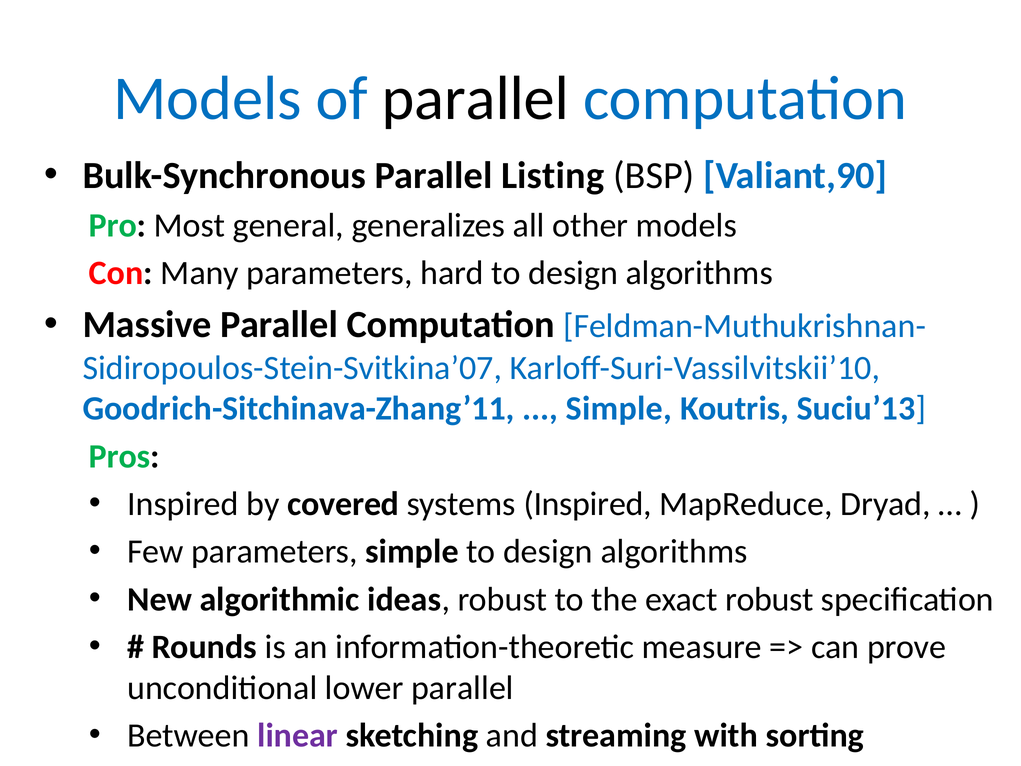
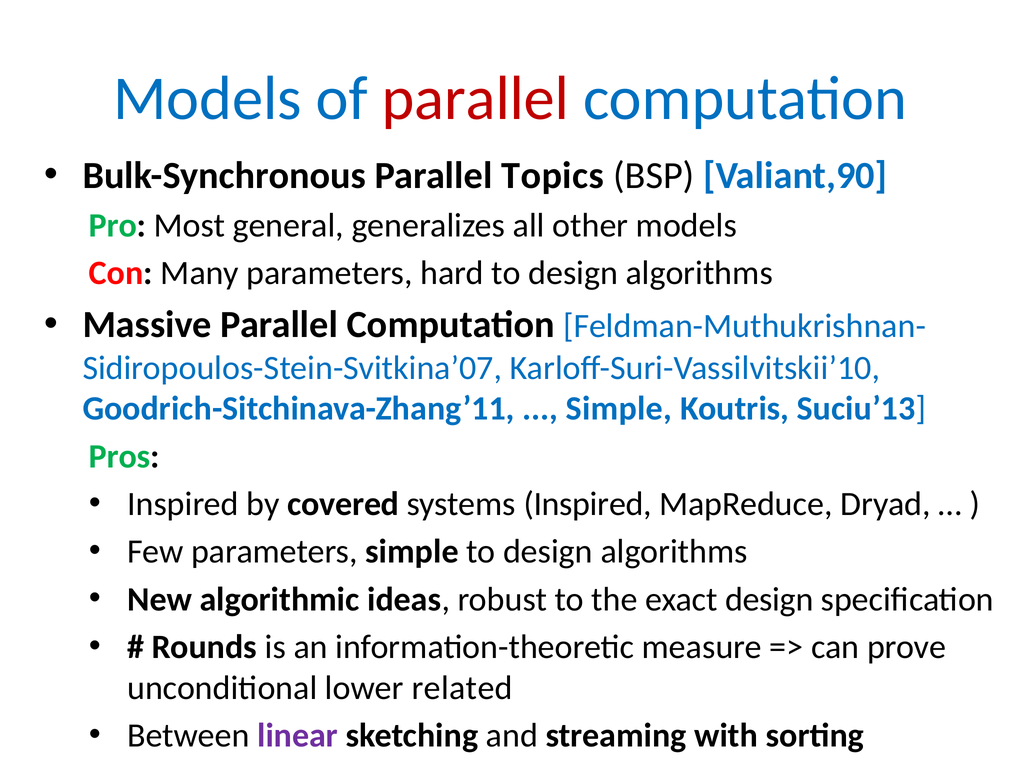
parallel colour: black -> red (475, 99)
Listing: Listing -> Topics (553, 175)
exact robust: robust -> design (769, 599)
lower parallel: parallel -> related (462, 688)
